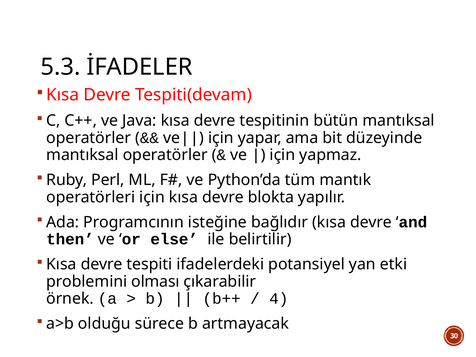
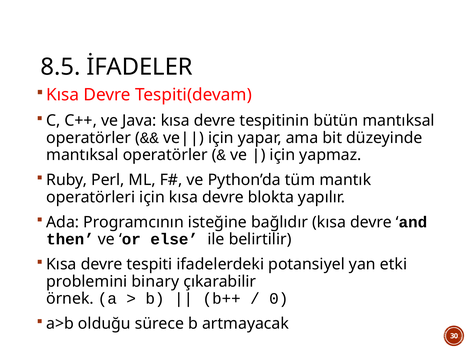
5.3: 5.3 -> 8.5 (60, 67)
olması: olması -> binary (155, 282)
4: 4 -> 0 (279, 299)
